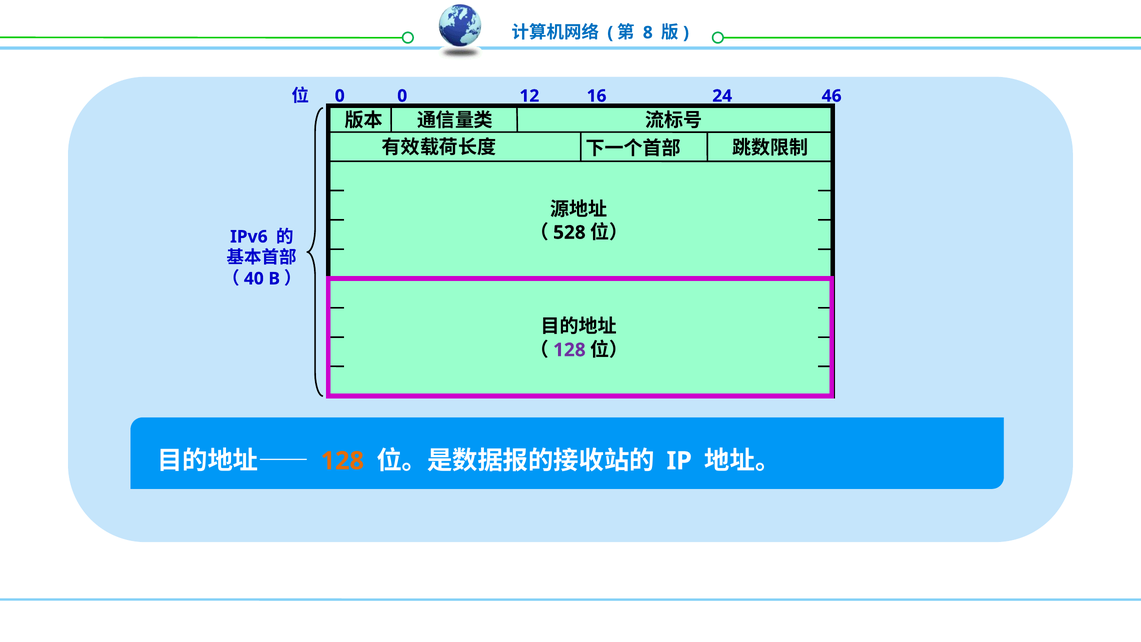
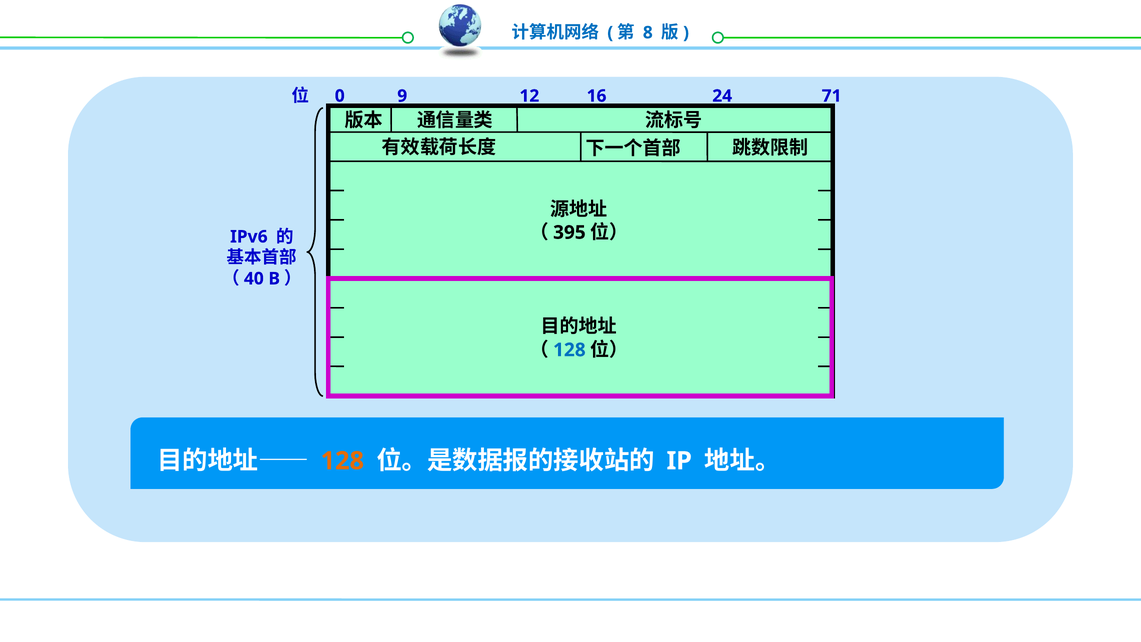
0 0: 0 -> 9 (402, 96)
46: 46 -> 71 (832, 96)
528: 528 -> 395 (569, 232)
128 colour: purple -> blue (569, 350)
